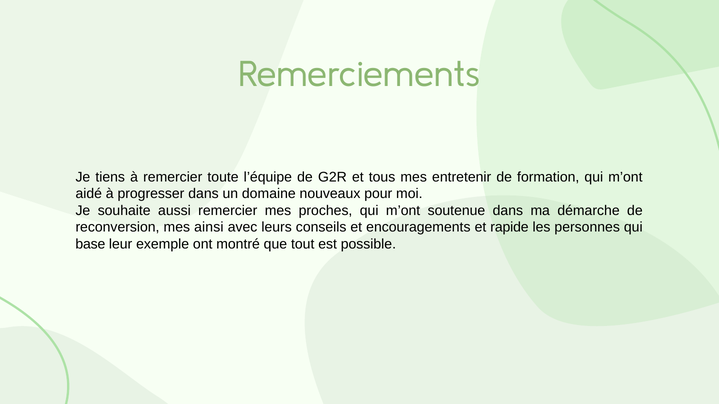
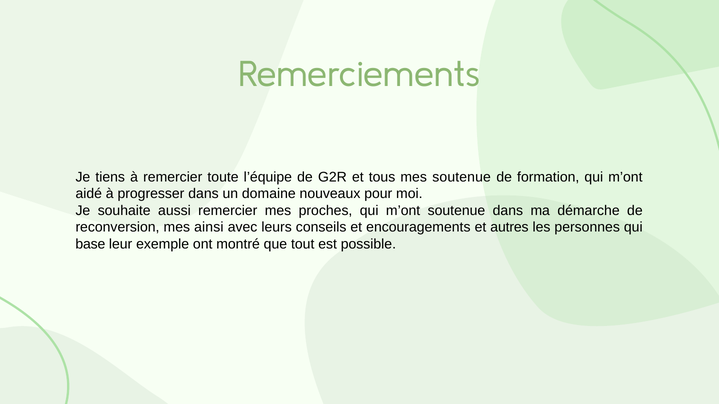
mes entretenir: entretenir -> soutenue (462, 177)
rapide: rapide -> autres (509, 228)
